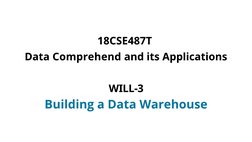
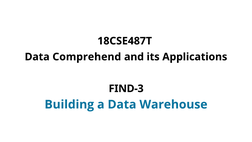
WILL-3: WILL-3 -> FIND-3 (126, 88)
